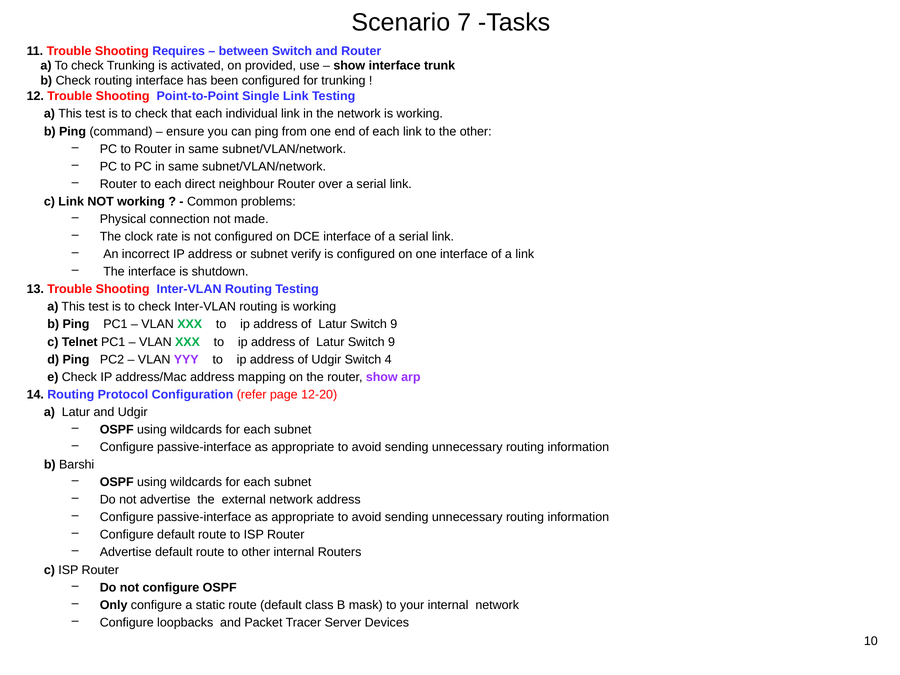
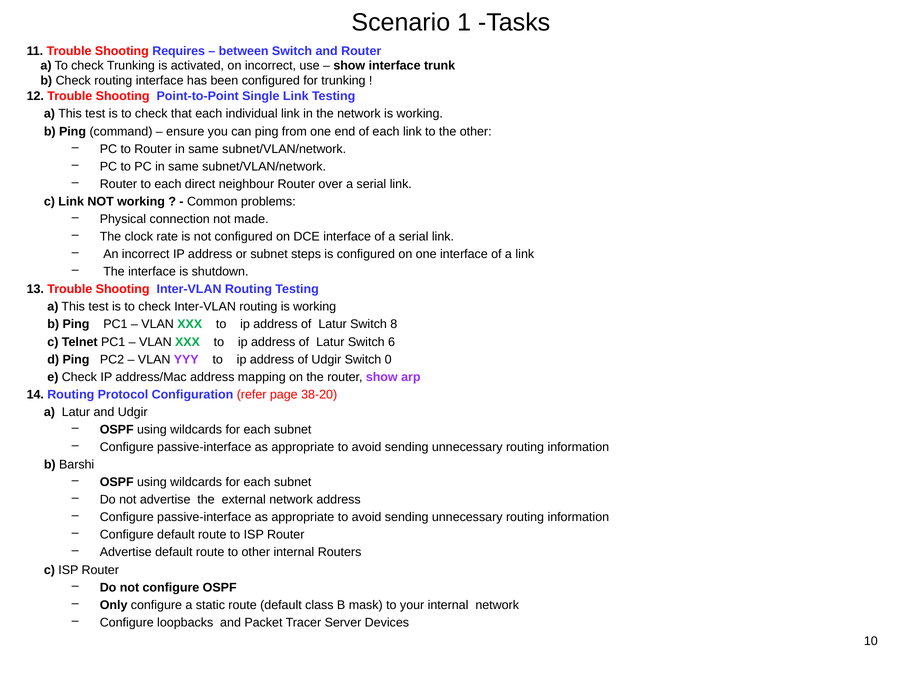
7: 7 -> 1 (464, 23)
on provided: provided -> incorrect (270, 66)
verify: verify -> steps (306, 254)
9: 9 -> 8 (394, 324)
9: 9 -> 6 (392, 342)
4: 4 -> 0 (388, 359)
12-20: 12-20 -> 38-20 (319, 394)
